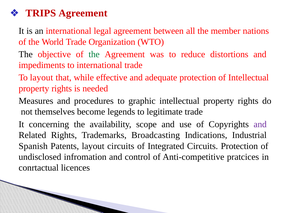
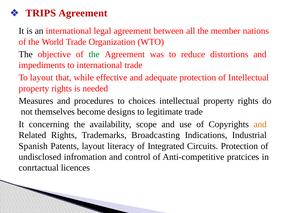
graphic: graphic -> choices (142, 101)
legends: legends -> designs (121, 112)
and colour: purple -> orange (260, 124)
layout circuits: circuits -> literacy (121, 146)
